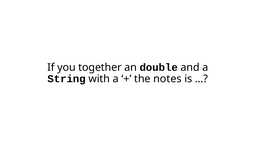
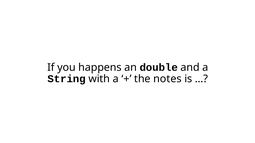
together: together -> happens (100, 68)
